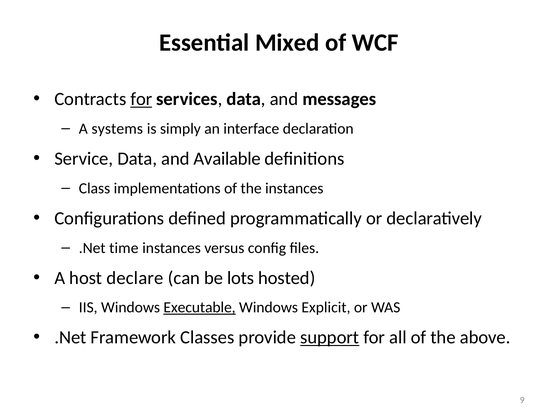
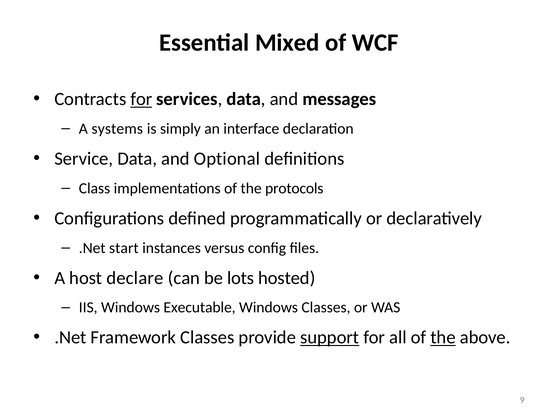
Available: Available -> Optional (227, 158)
the instances: instances -> protocols (294, 188)
time: time -> start (124, 248)
Executable underline: present -> none (200, 307)
Windows Explicit: Explicit -> Classes (326, 307)
the underline: none -> present (443, 337)
